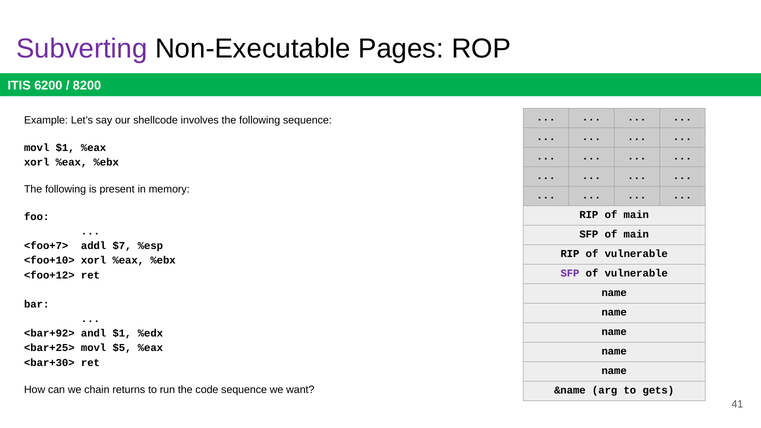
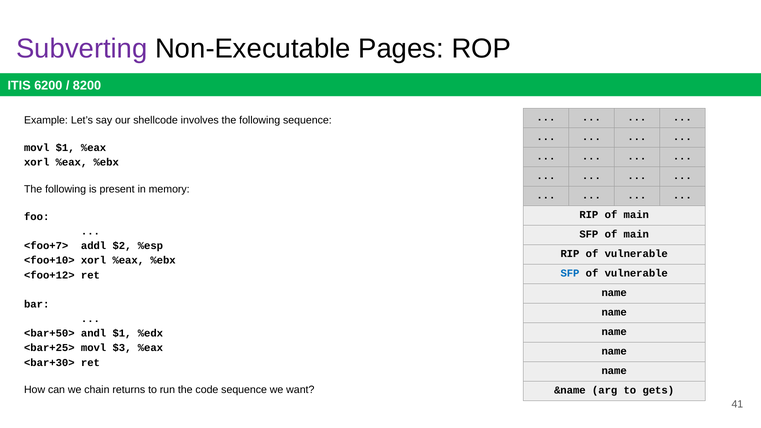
$7: $7 -> $2 (122, 246)
SFP colour: purple -> blue (570, 273)
<bar+92>: <bar+92> -> <bar+50> (49, 333)
$5: $5 -> $3 (122, 348)
